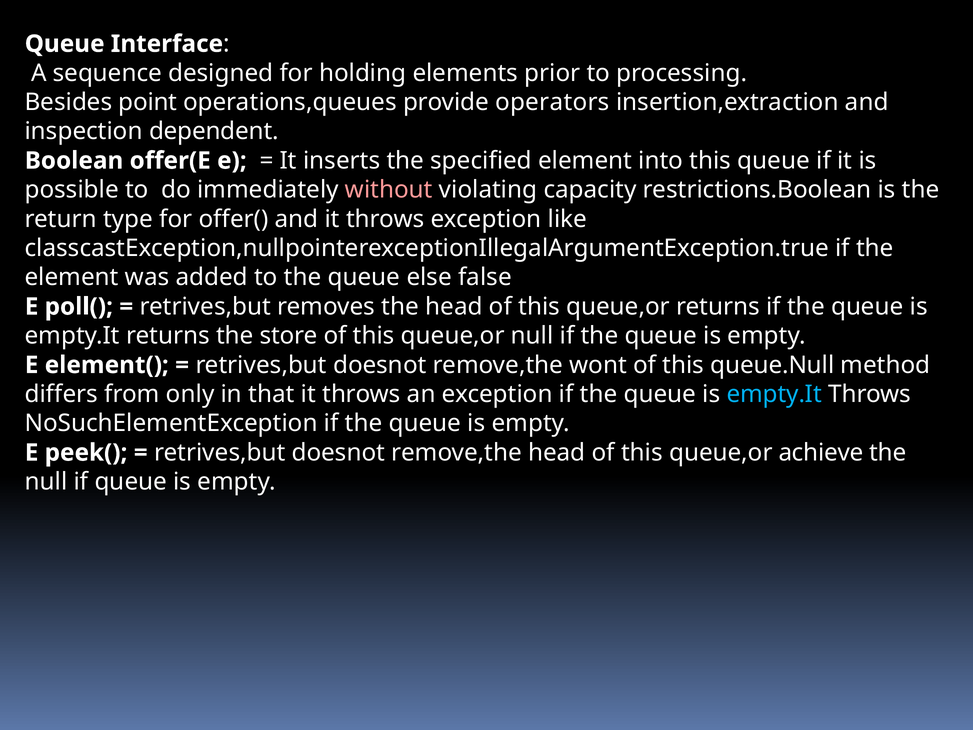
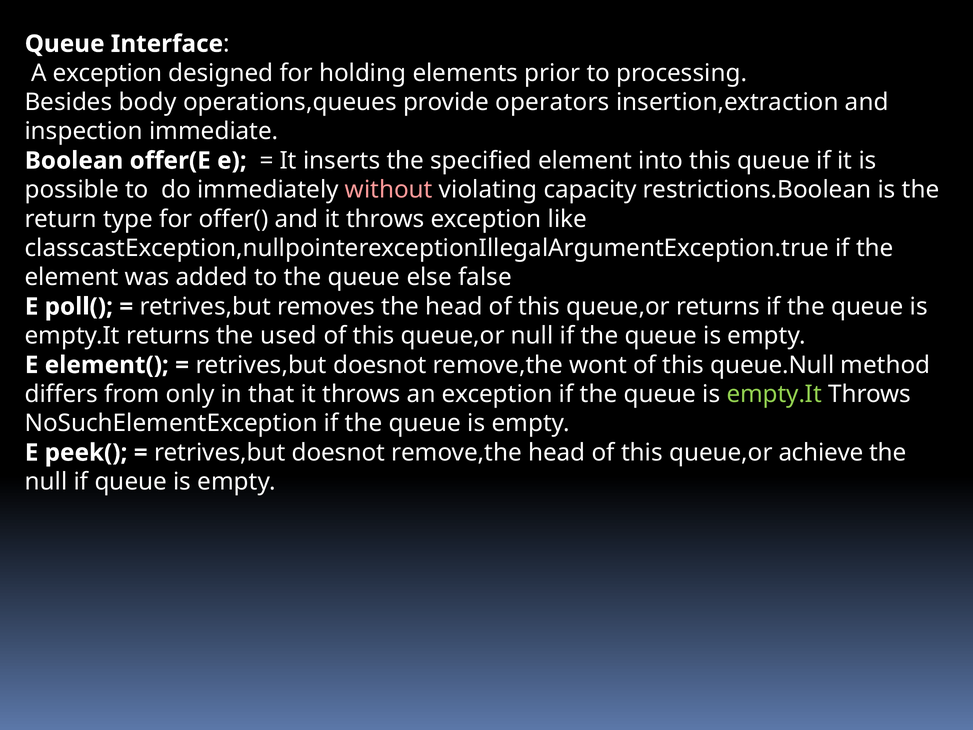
A sequence: sequence -> exception (107, 73)
point: point -> body (148, 102)
dependent: dependent -> immediate (214, 131)
store: store -> used (289, 336)
empty.It colour: light blue -> light green (774, 394)
